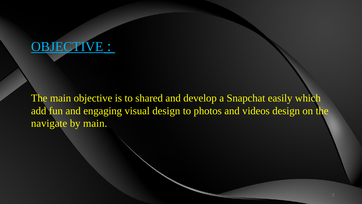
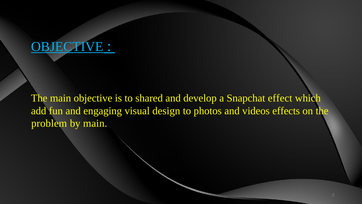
easily: easily -> effect (280, 98)
videos design: design -> effects (286, 111)
navigate: navigate -> problem (49, 123)
